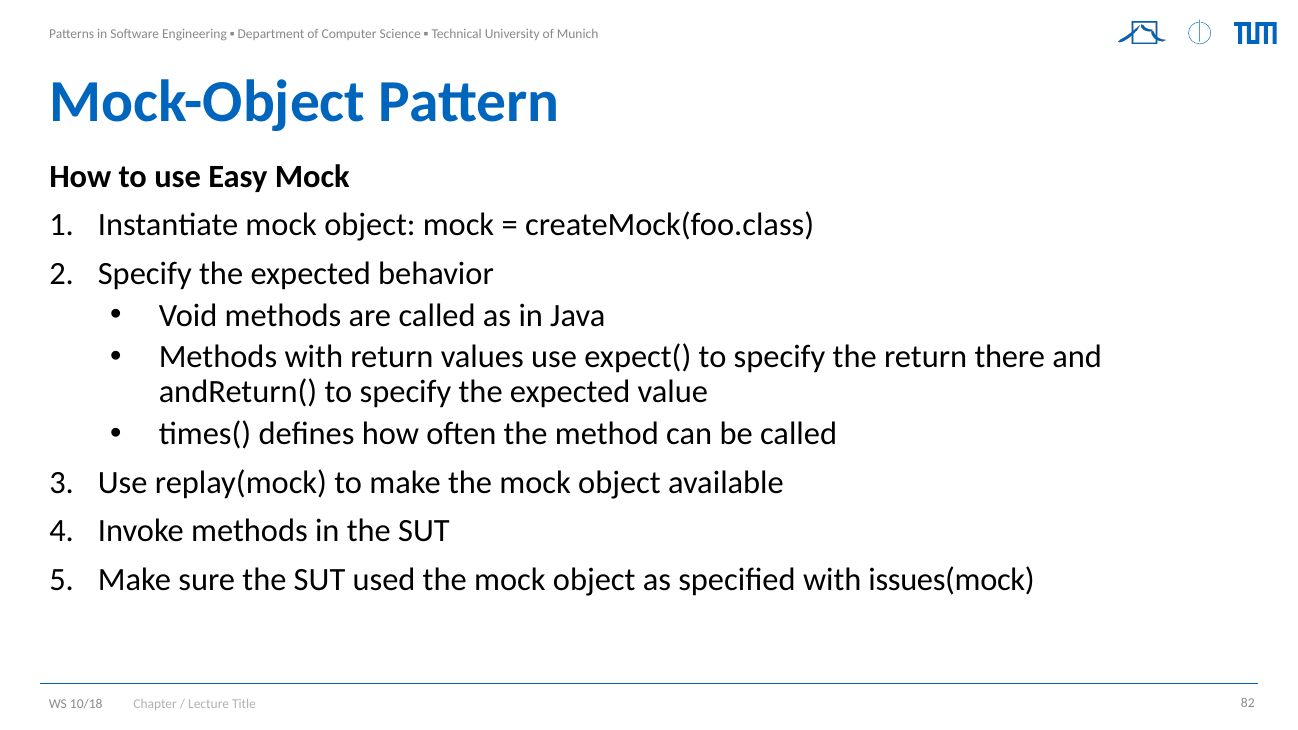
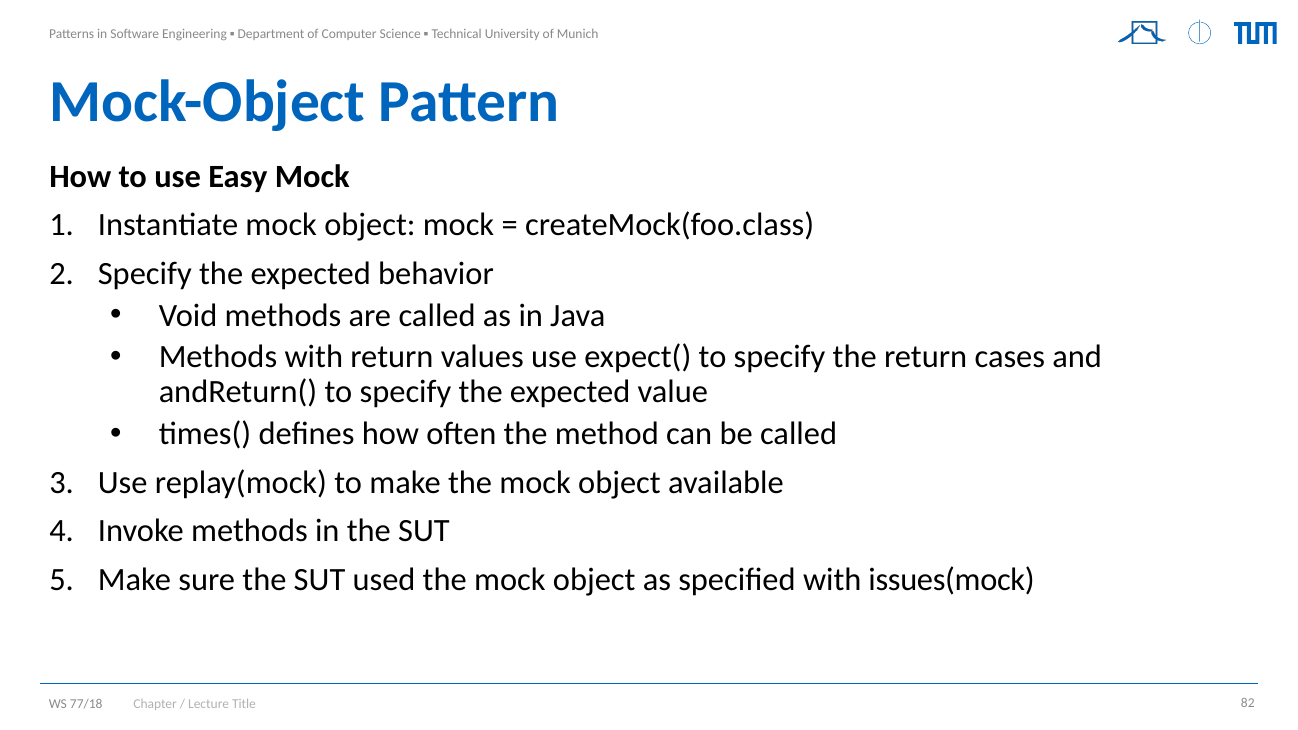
there: there -> cases (1010, 357)
10/18: 10/18 -> 77/18 (86, 704)
